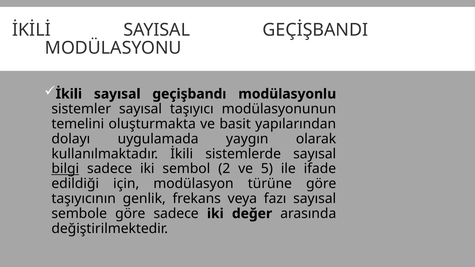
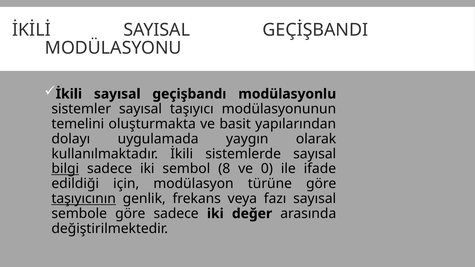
2: 2 -> 8 (224, 169)
5: 5 -> 0 (267, 169)
taşıyıcının underline: none -> present (84, 199)
